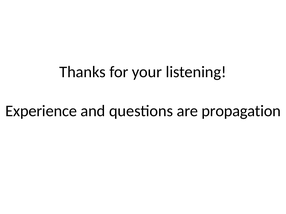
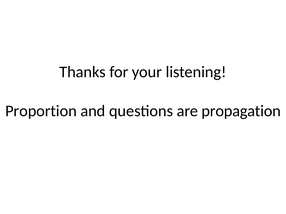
Experience: Experience -> Proportion (41, 111)
